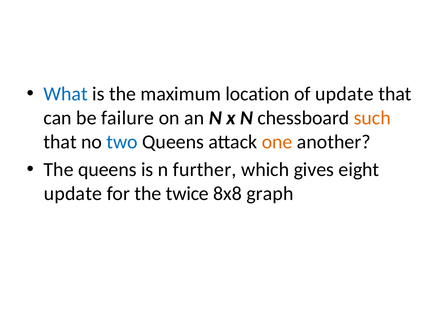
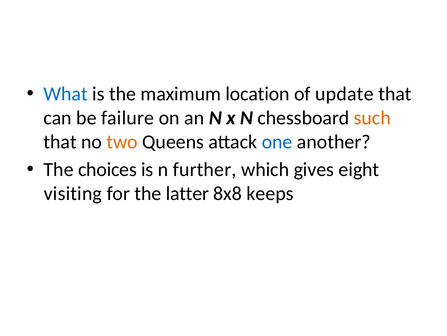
two colour: blue -> orange (122, 141)
one colour: orange -> blue (277, 141)
The queens: queens -> choices (107, 169)
update: update -> visiting (73, 193)
twice: twice -> latter (187, 193)
graph: graph -> keeps (270, 193)
